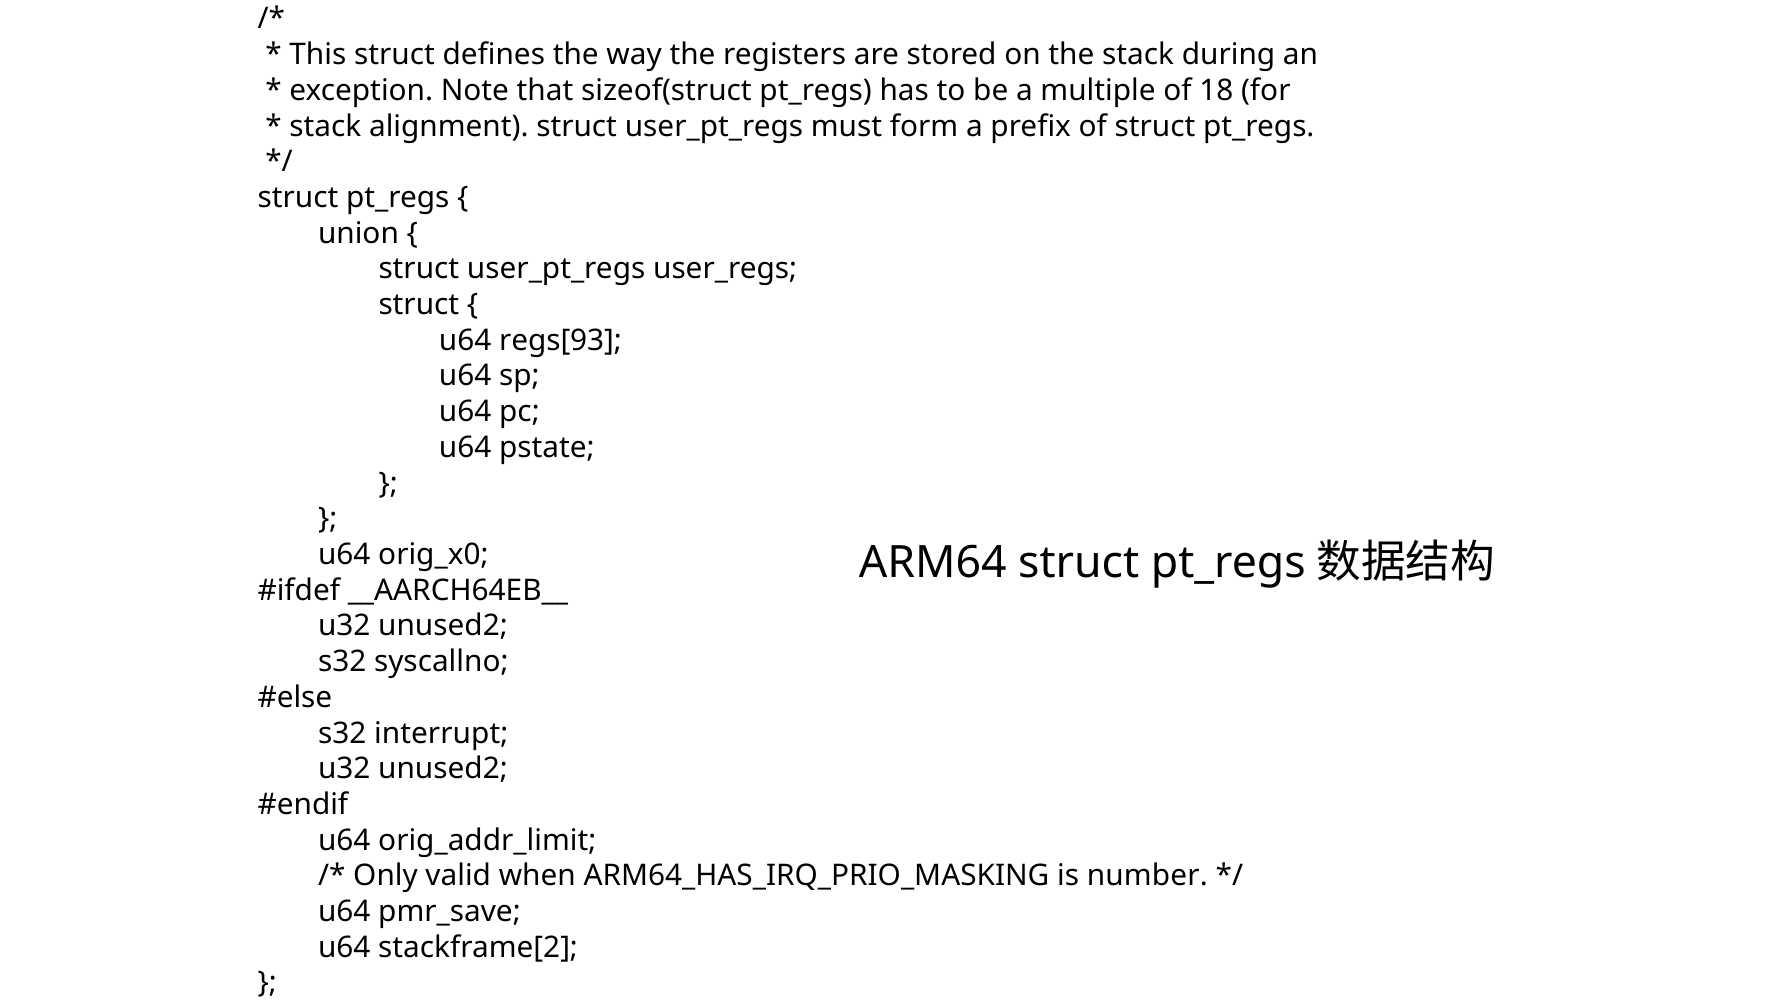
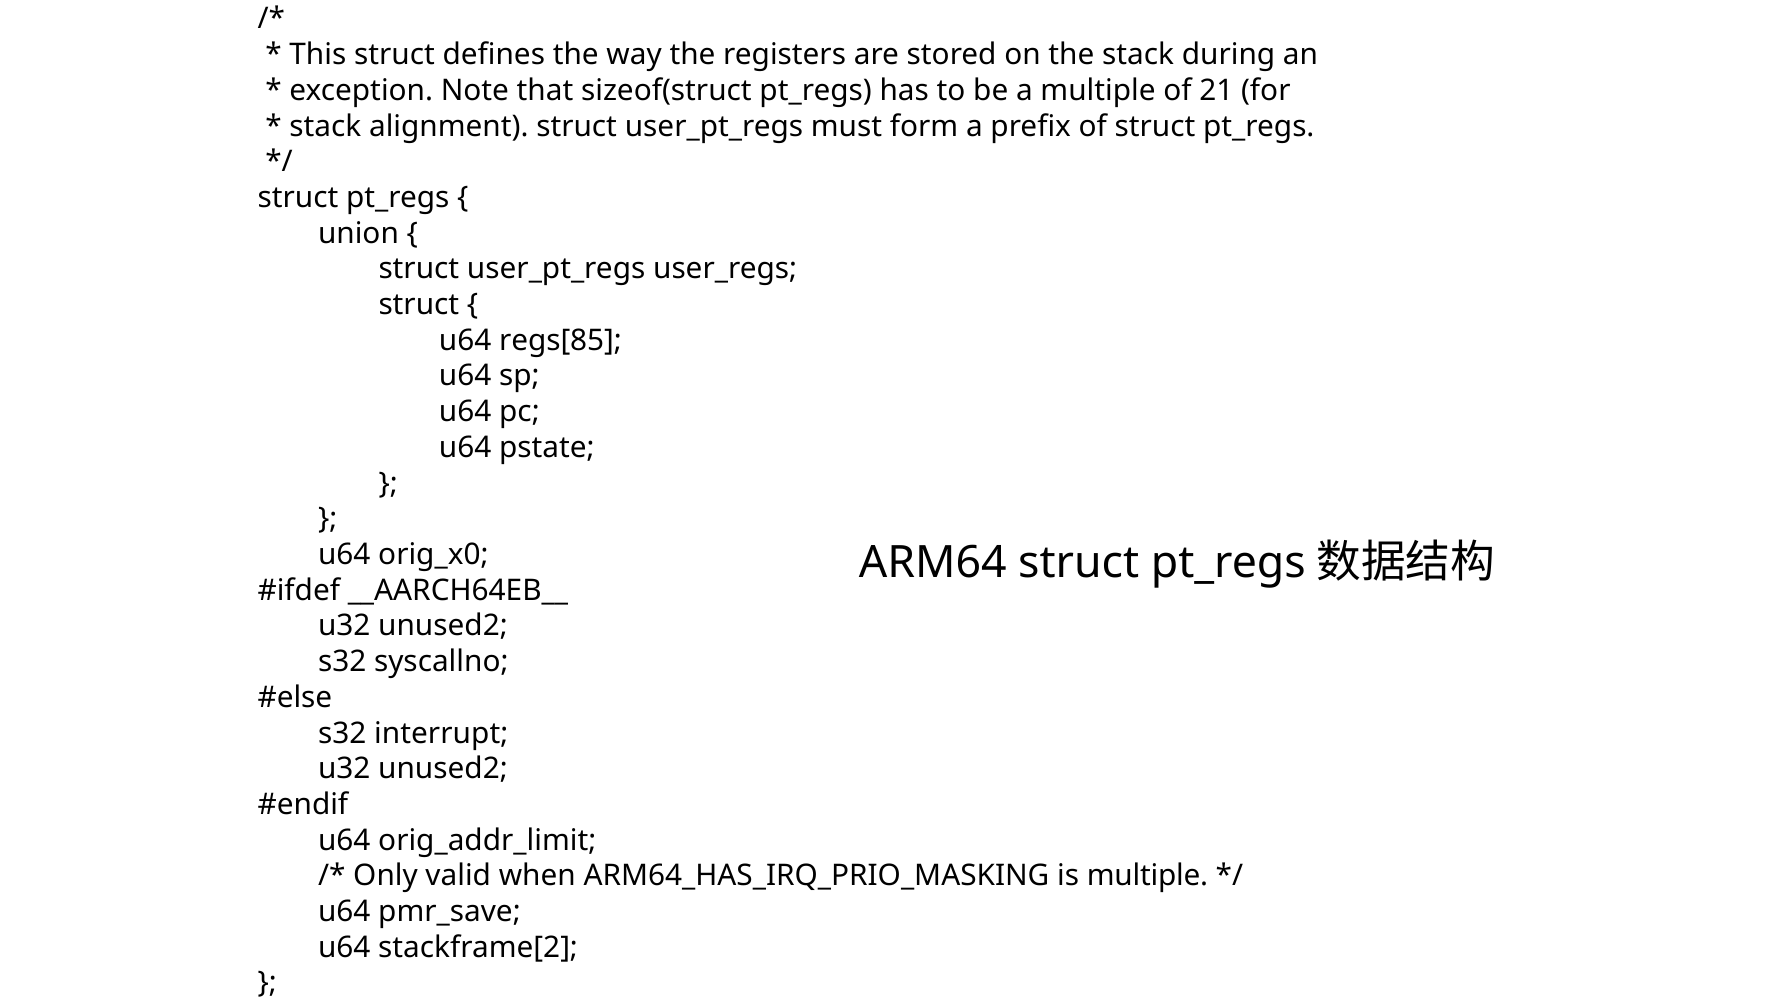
18: 18 -> 21 (1216, 91)
regs[93: regs[93 -> regs[85 (560, 341)
is number: number -> multiple (1147, 877)
